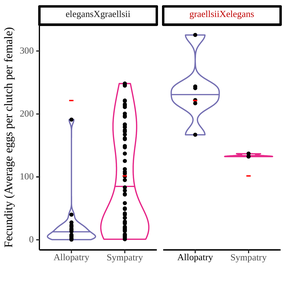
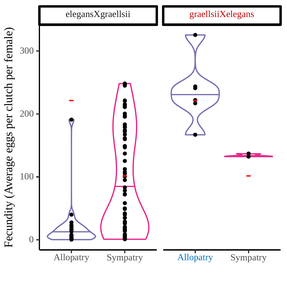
Allopatry colour: black -> blue (195, 257)
